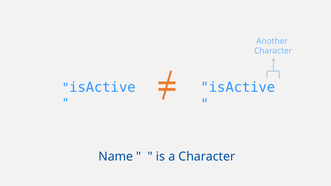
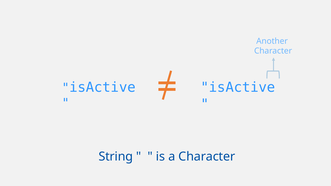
Name: Name -> String (116, 157)
